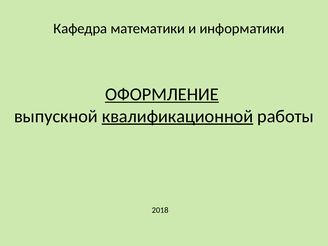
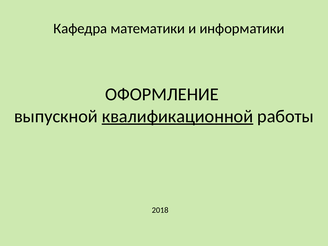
ОФОРМЛЕНИЕ underline: present -> none (162, 94)
